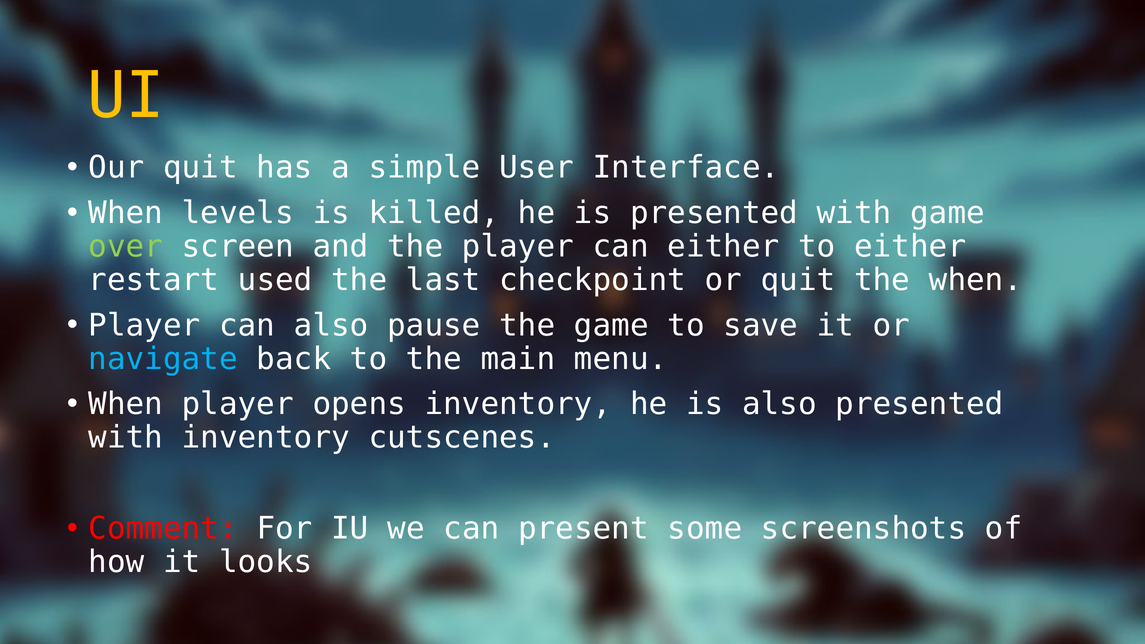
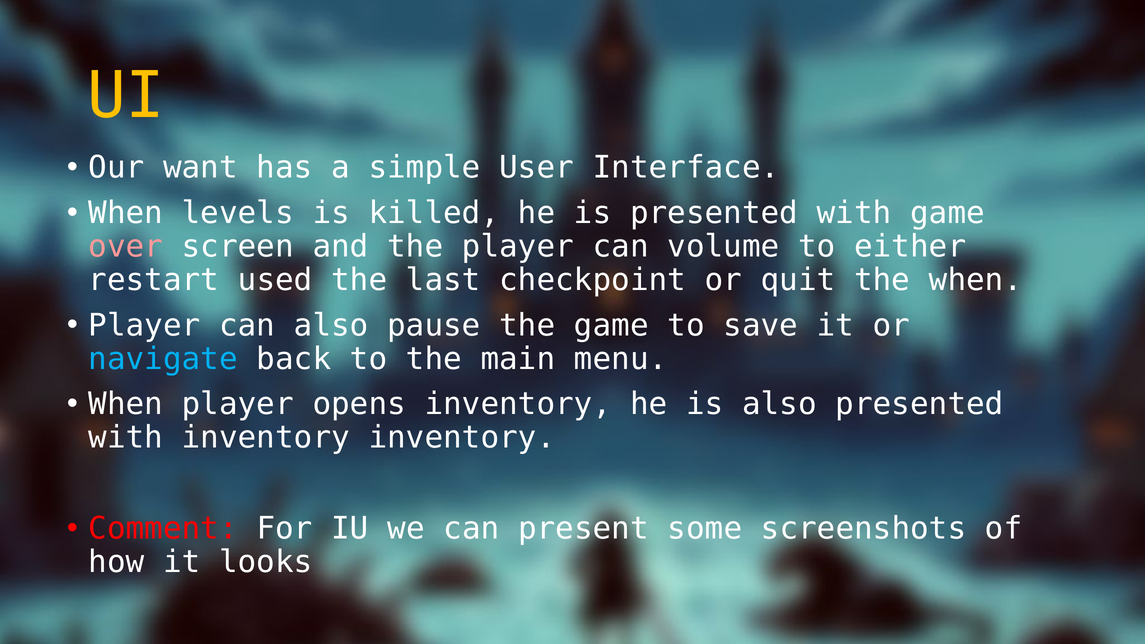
Our quit: quit -> want (200, 168)
over colour: light green -> pink (126, 246)
can either: either -> volume (723, 246)
inventory cutscenes: cutscenes -> inventory (462, 438)
